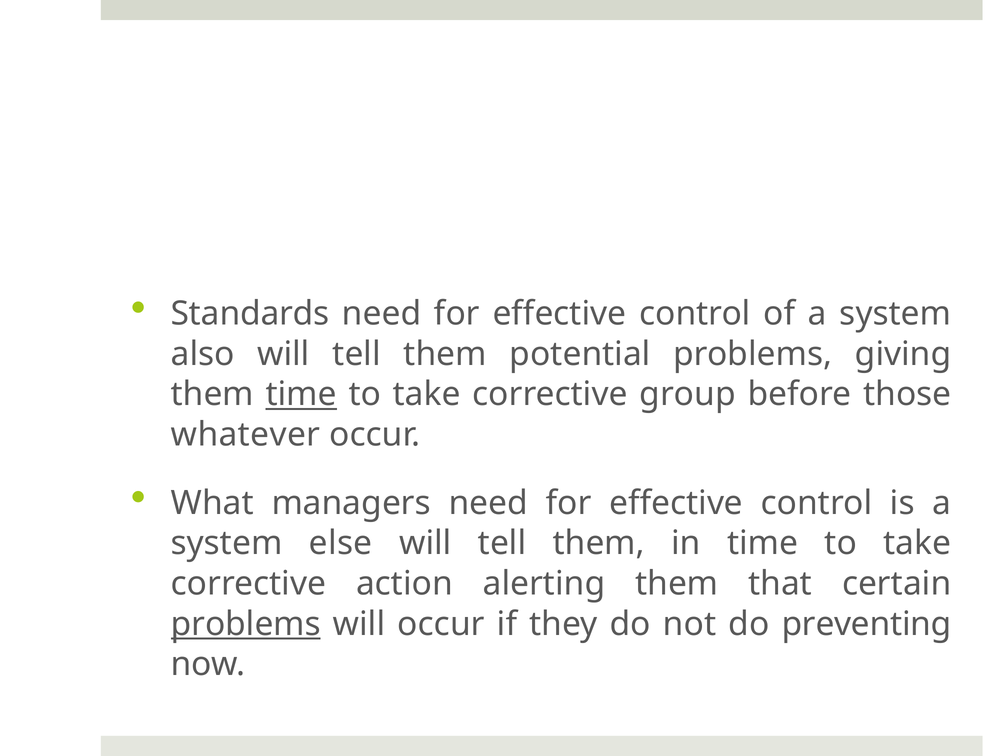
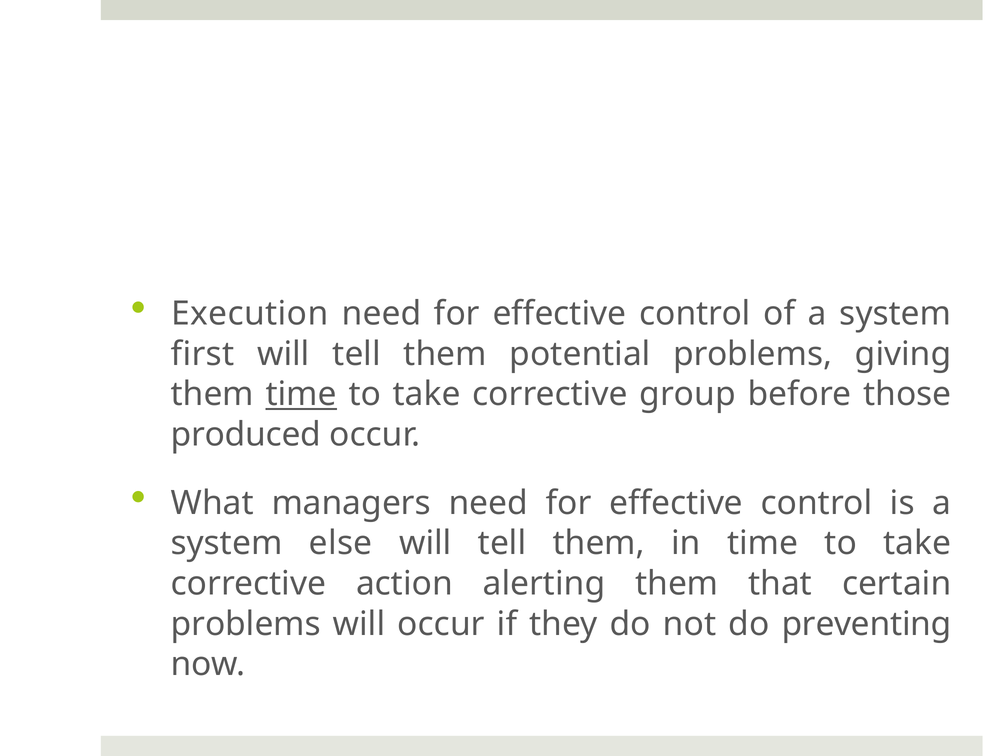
Standards: Standards -> Execution (250, 314)
also: also -> first (203, 354)
whatever: whatever -> produced (246, 435)
problems underline: present -> none (246, 624)
